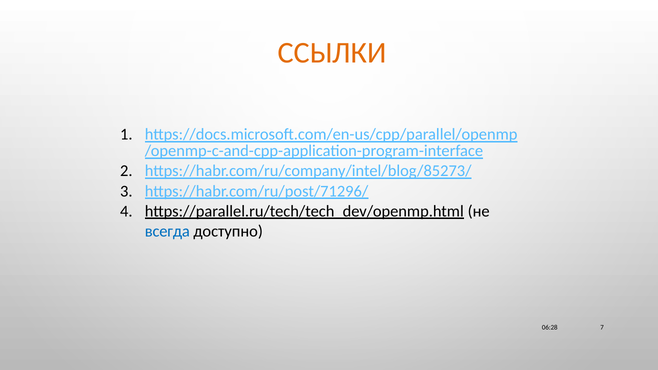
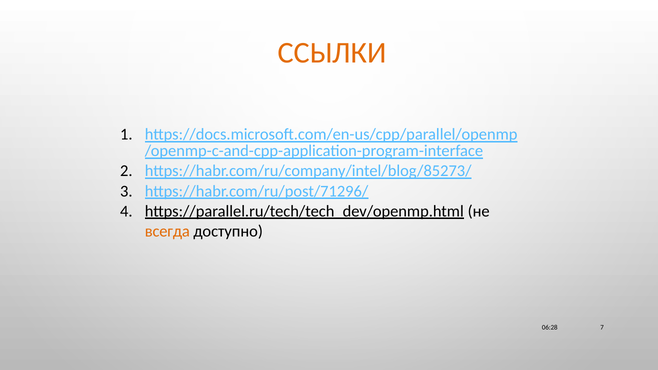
всегда colour: blue -> orange (167, 231)
